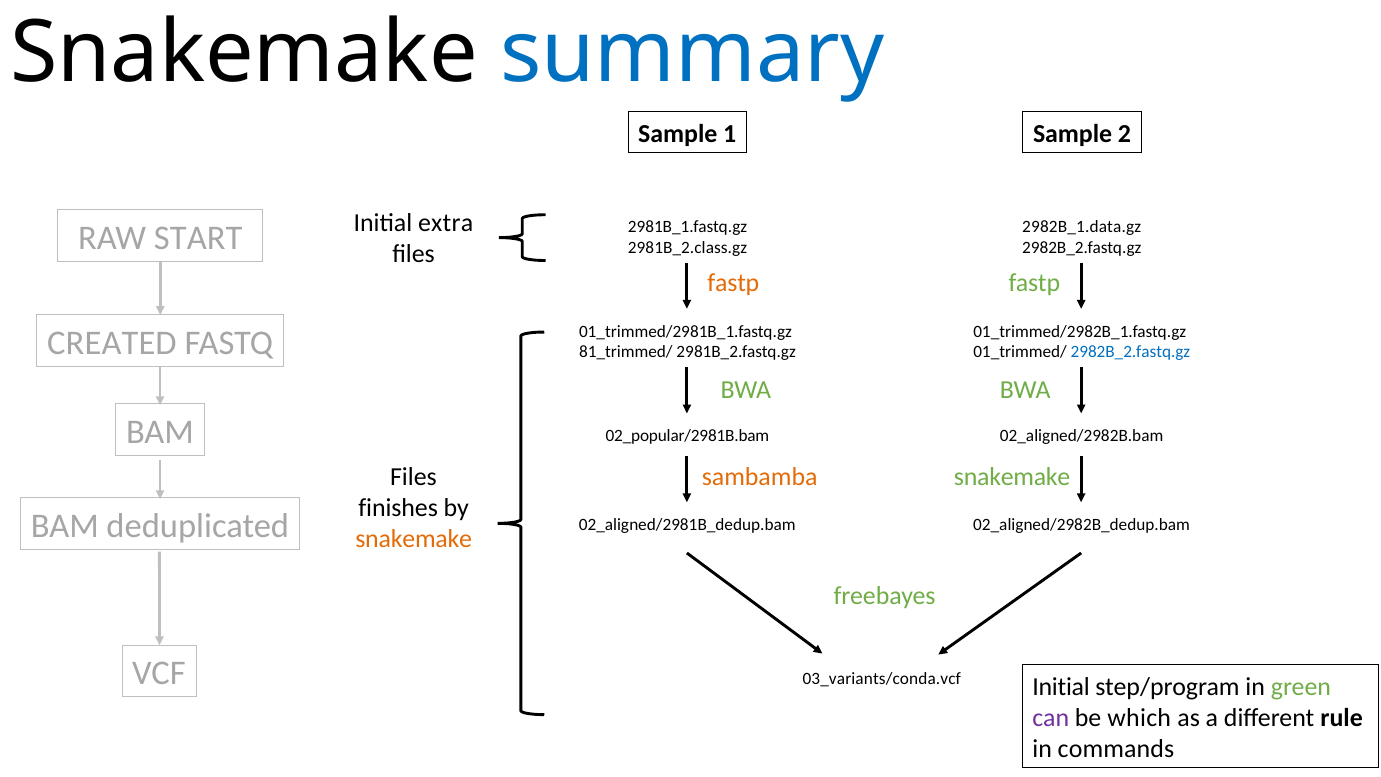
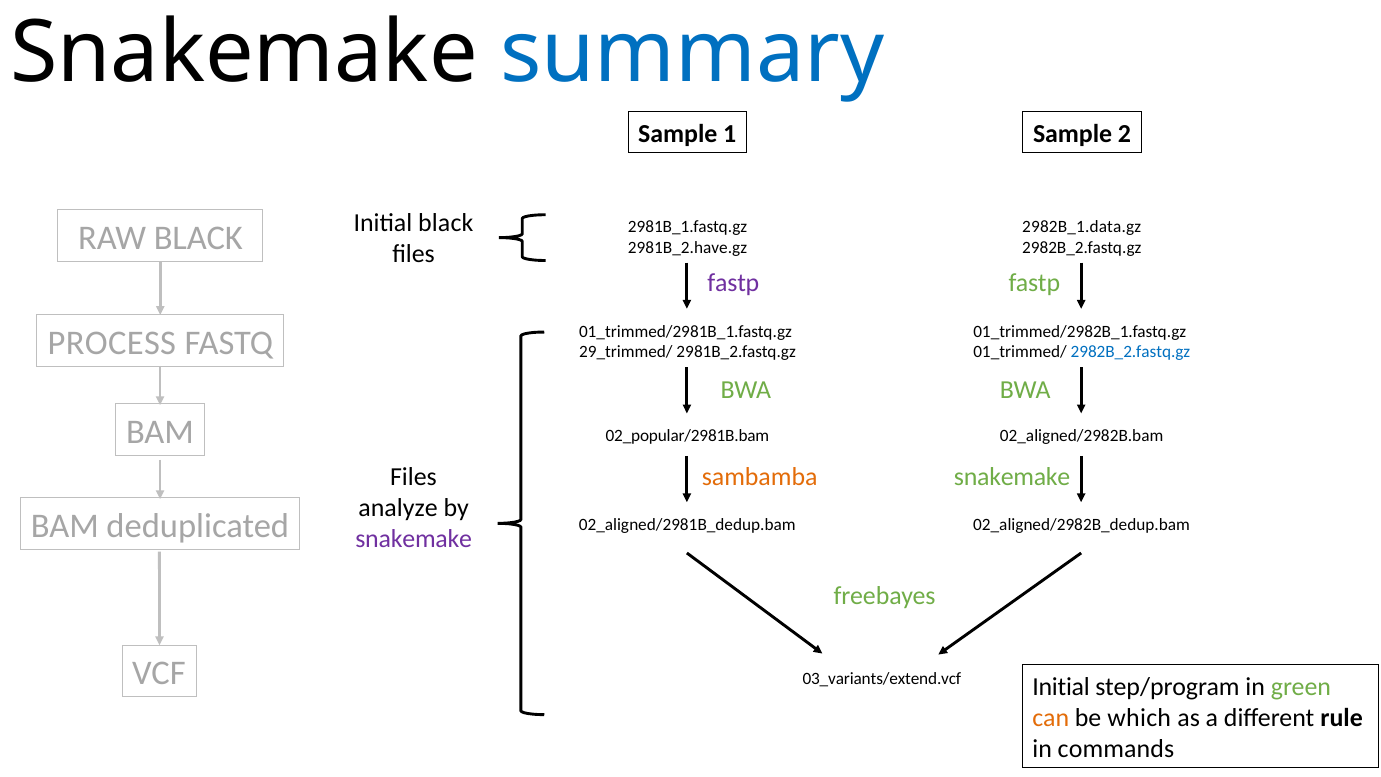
Initial extra: extra -> black (446, 223)
RAW START: START -> BLACK (198, 238)
2981B_2.class.gz: 2981B_2.class.gz -> 2981B_2.have.gz (688, 247)
fastp colour: orange -> purple (733, 283)
CREATED: CREATED -> PROCESS (112, 343)
81_trimmed/: 81_trimmed/ -> 29_trimmed/ (626, 352)
finishes: finishes -> analyze (398, 508)
snakemake colour: orange -> purple (414, 539)
03_variants/conda.vcf: 03_variants/conda.vcf -> 03_variants/extend.vcf (882, 678)
can colour: purple -> orange (1051, 718)
